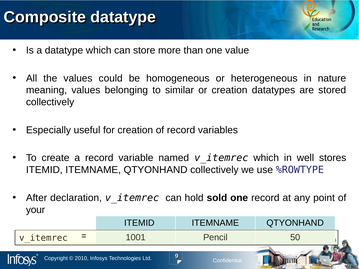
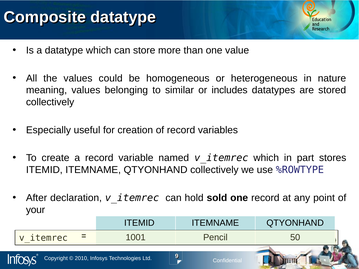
or creation: creation -> includes (230, 90)
well: well -> part (305, 158)
